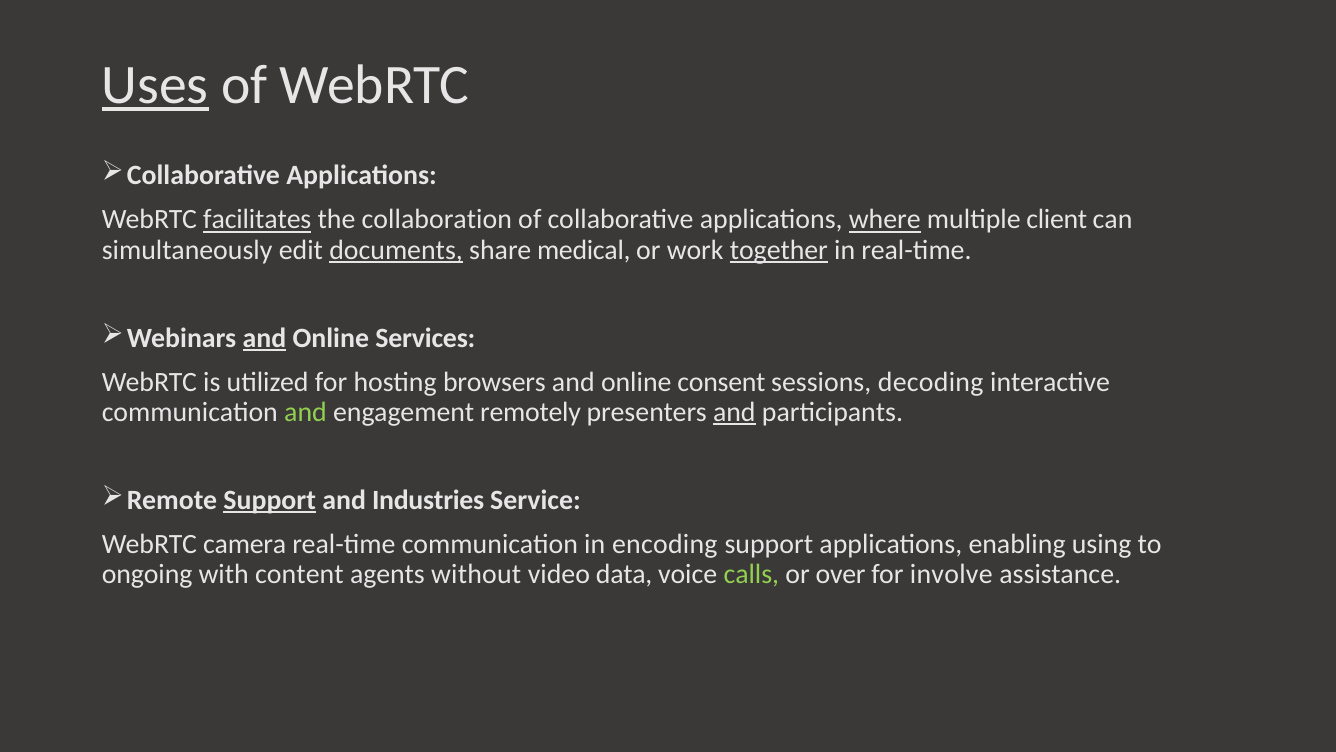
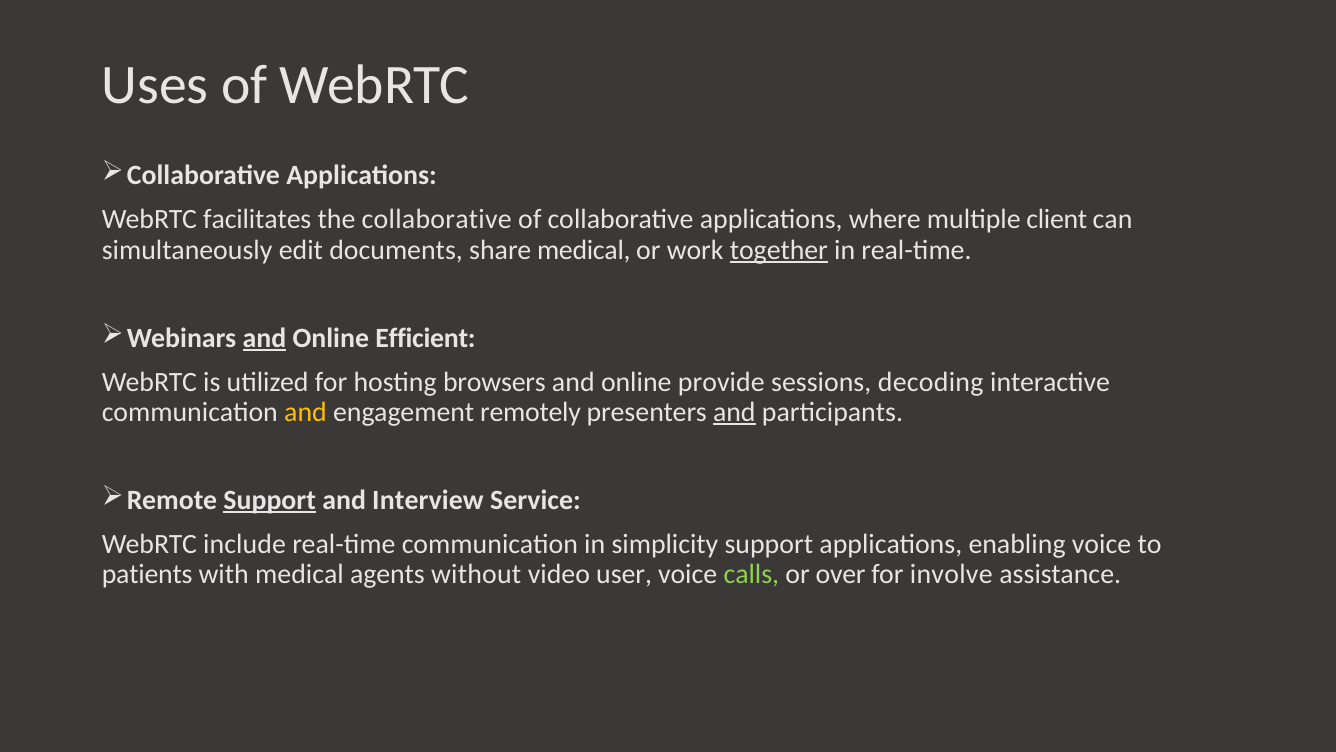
Uses underline: present -> none (155, 85)
facilitates underline: present -> none (257, 220)
the collaboration: collaboration -> collaborative (437, 220)
where underline: present -> none (885, 220)
documents underline: present -> none (396, 250)
Services: Services -> Efficient (425, 338)
consent: consent -> provide (721, 382)
and colour: light green -> yellow (305, 412)
Industries: Industries -> Interview (428, 500)
camera: camera -> include (245, 544)
encoding: encoding -> simplicity (665, 544)
enabling using: using -> voice (1102, 544)
ongoing: ongoing -> patients (147, 574)
with content: content -> medical (299, 574)
data: data -> user (624, 574)
